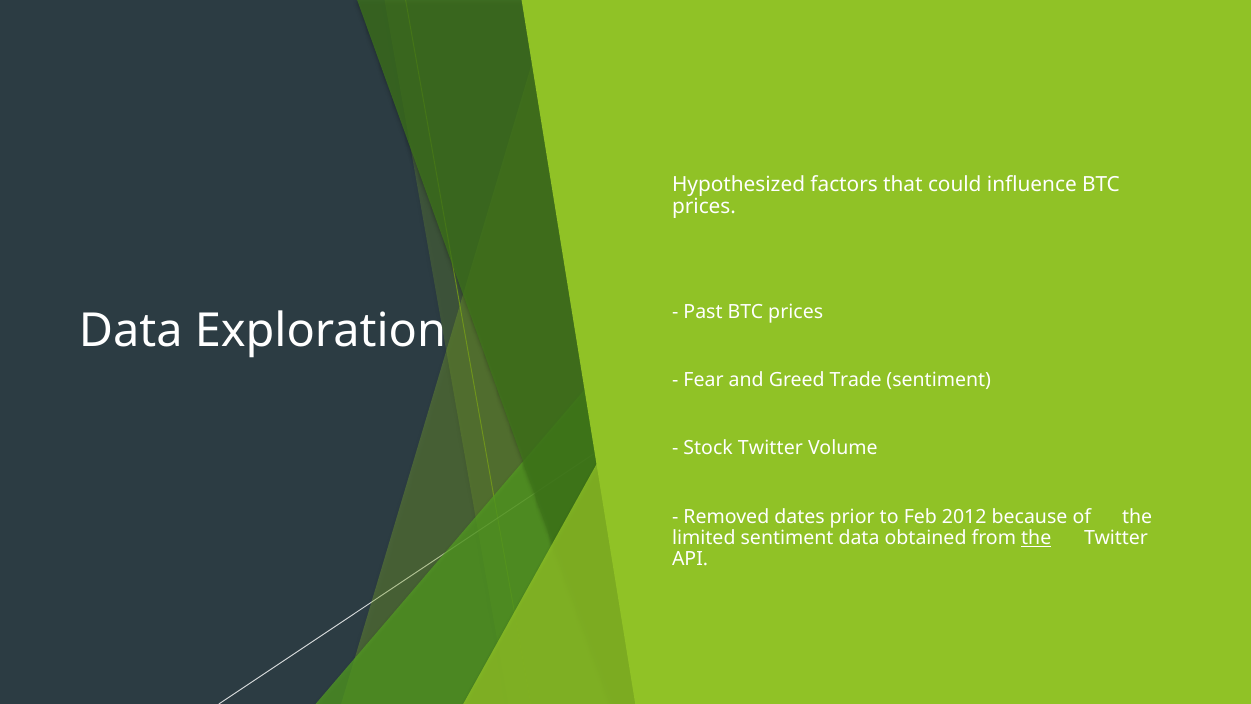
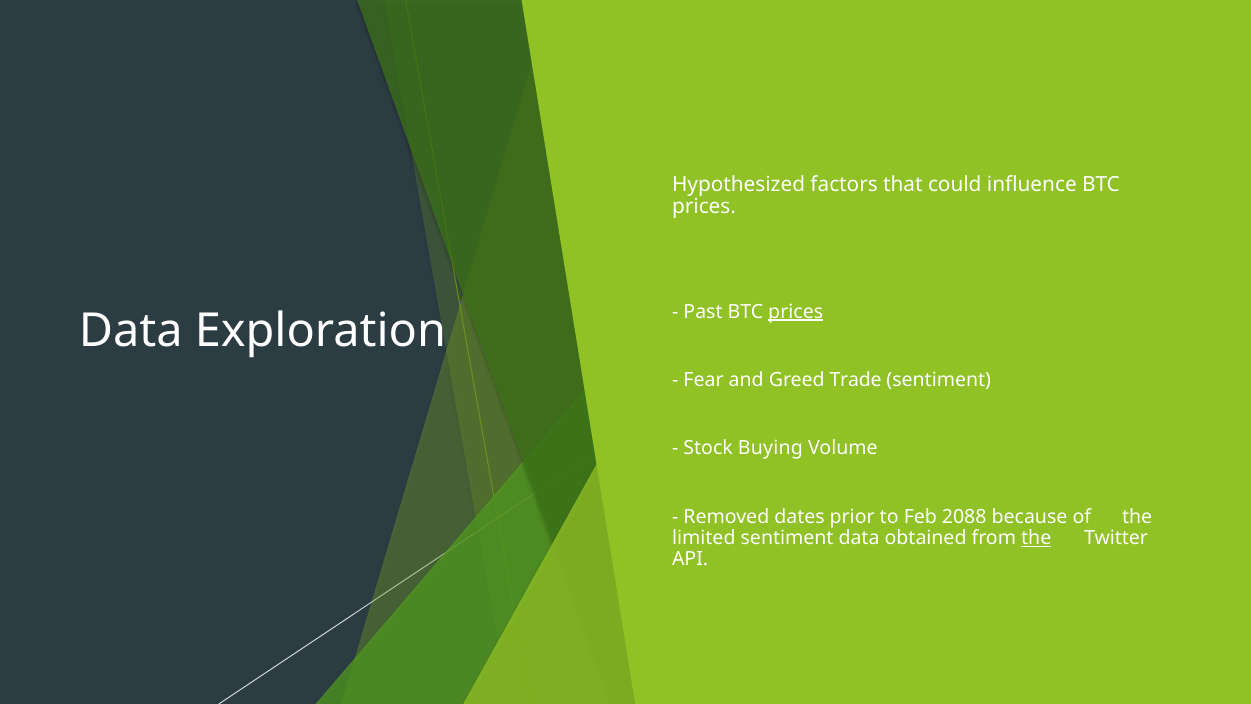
prices underline: none -> present (796, 311)
Stock Twitter: Twitter -> Buying (770, 448)
2012: 2012 -> 2088 (964, 516)
